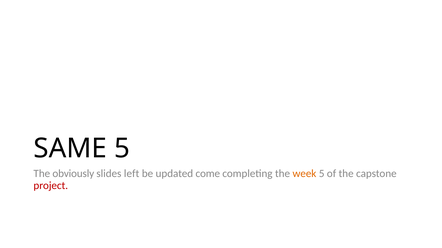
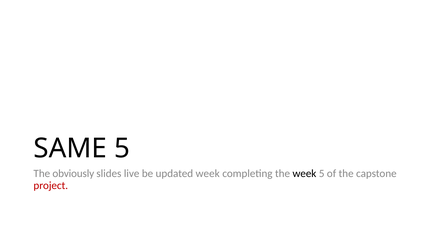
left: left -> live (132, 174)
updated come: come -> week (208, 174)
week colour: orange -> black (304, 174)
